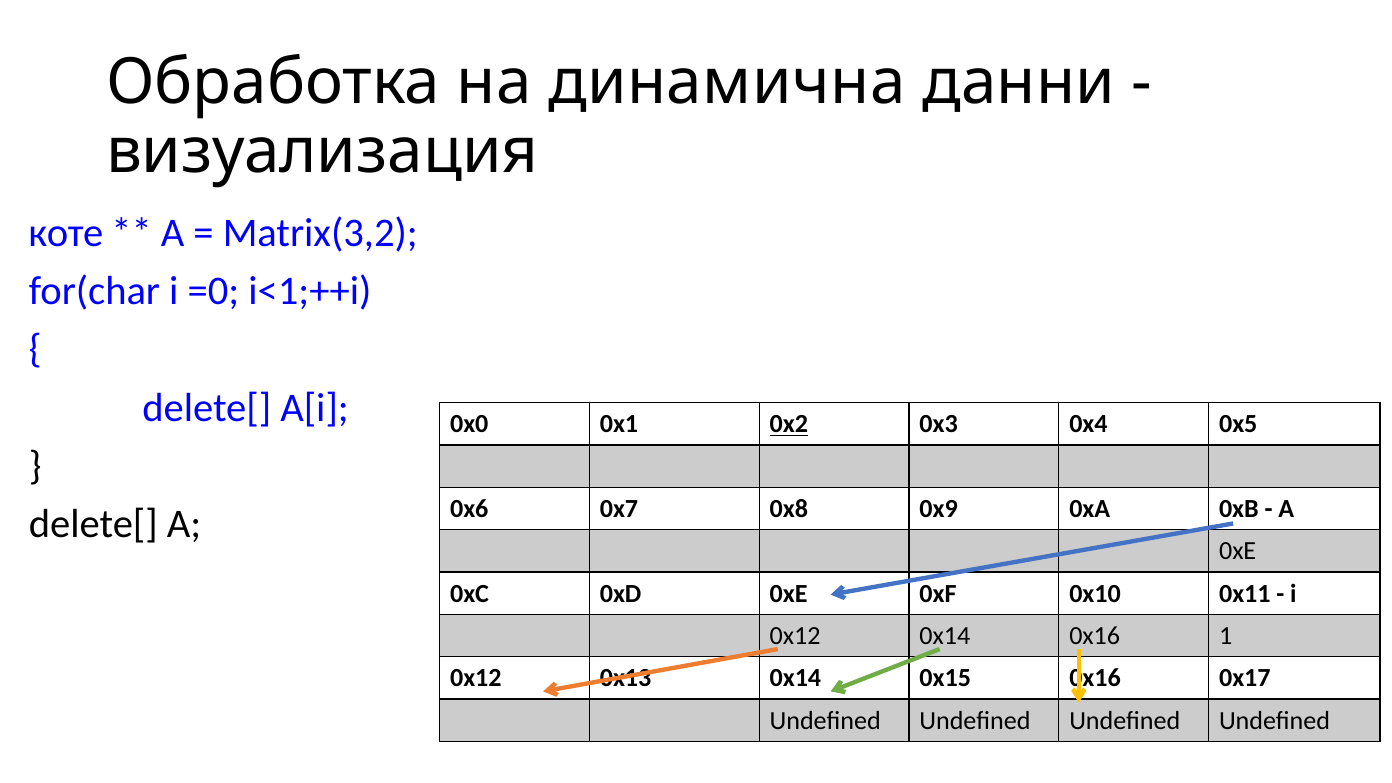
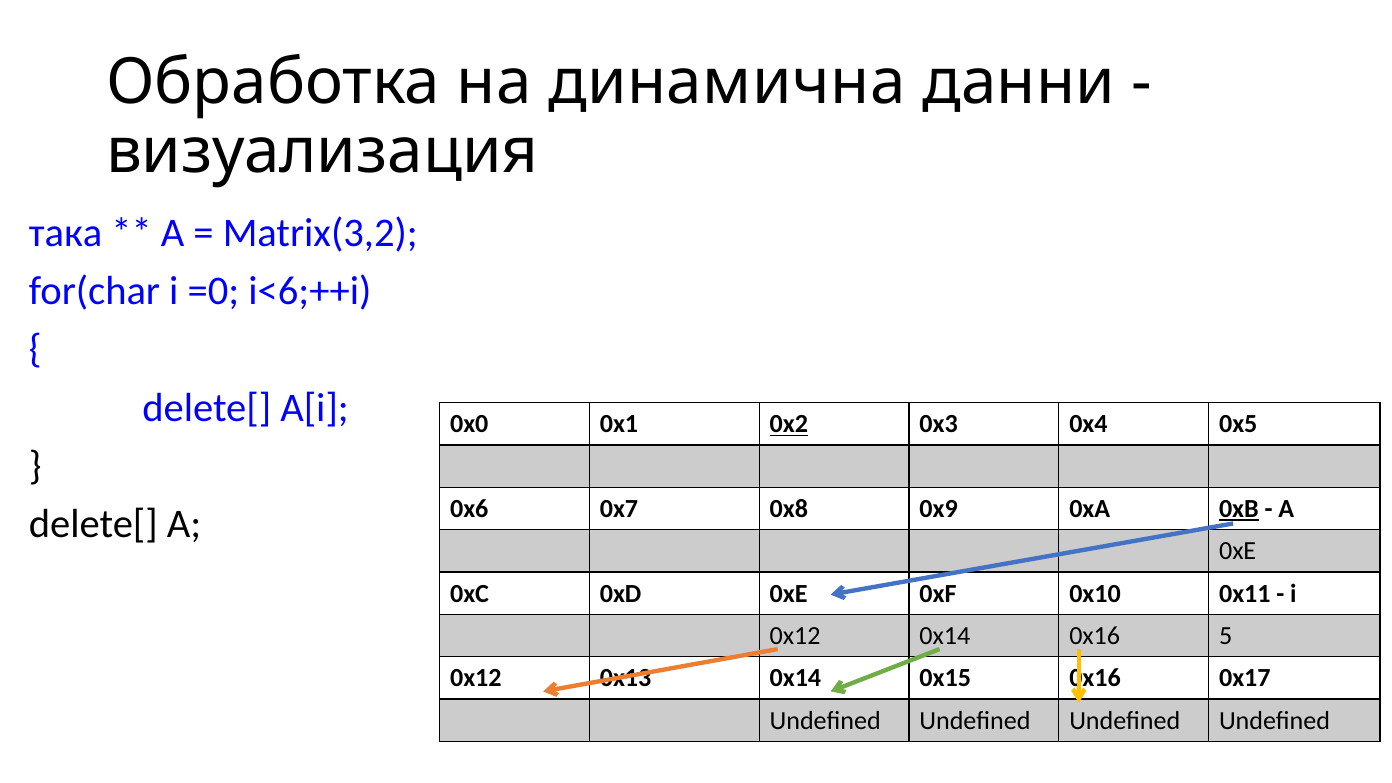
коте: коте -> така (66, 233)
i<1;++i: i<1;++i -> i<6;++i (310, 291)
0xB underline: none -> present (1239, 509)
1: 1 -> 5 (1226, 636)
